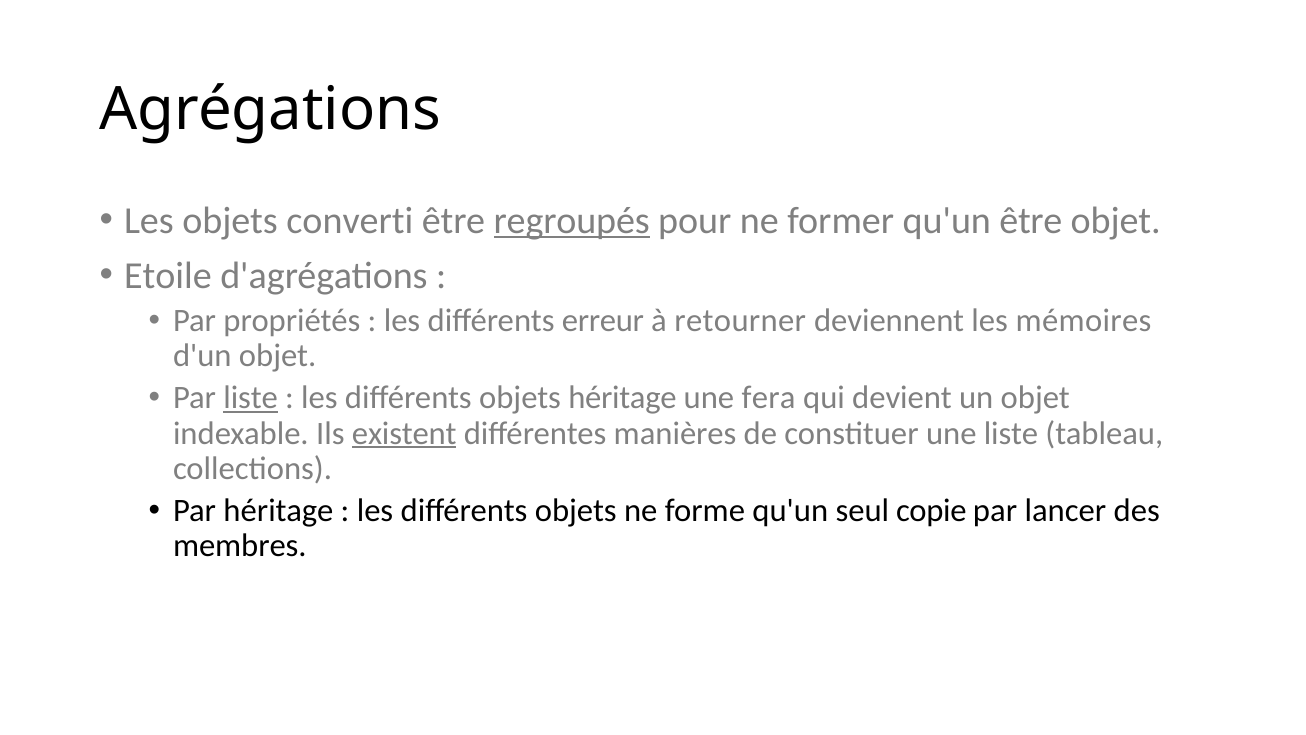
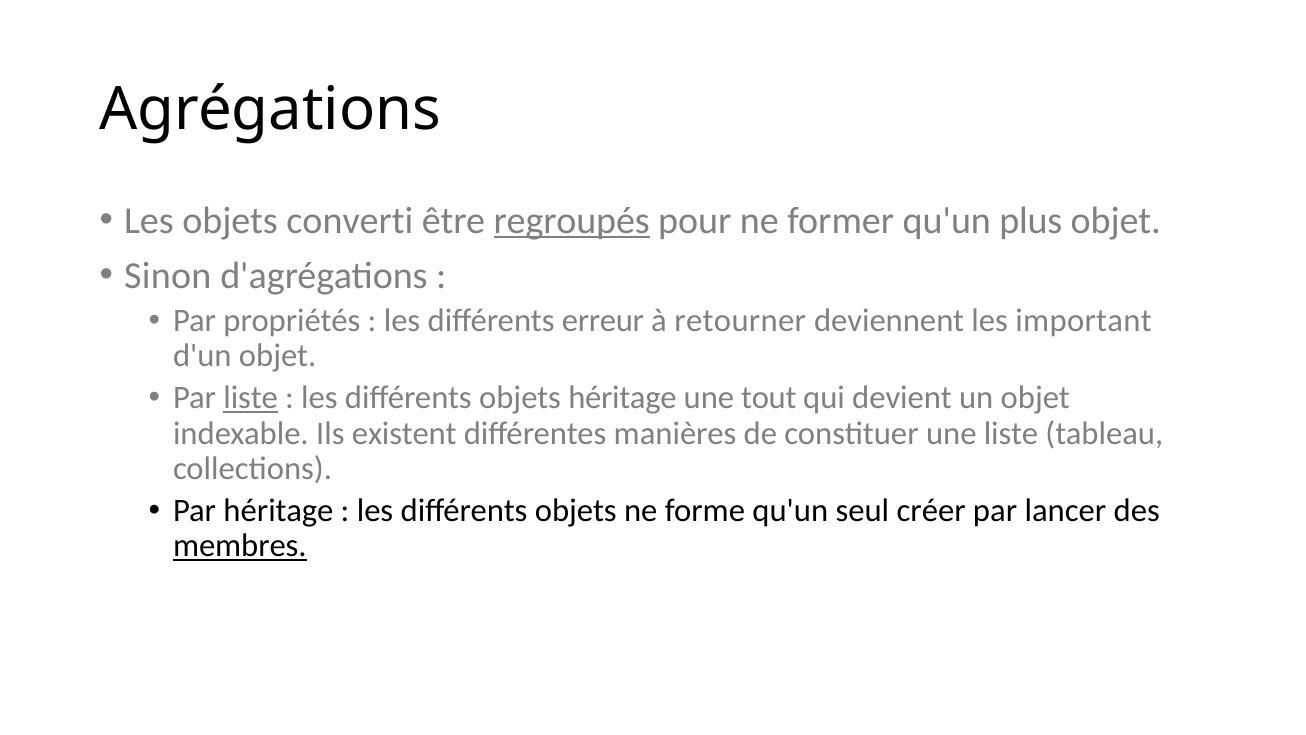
qu'un être: être -> plus (1031, 221)
Etoile: Etoile -> Sinon (168, 276)
mémoires: mémoires -> important (1084, 321)
fera: fera -> tout (769, 398)
existent underline: present -> none (404, 433)
copie: copie -> créer (931, 510)
membres underline: none -> present (240, 546)
